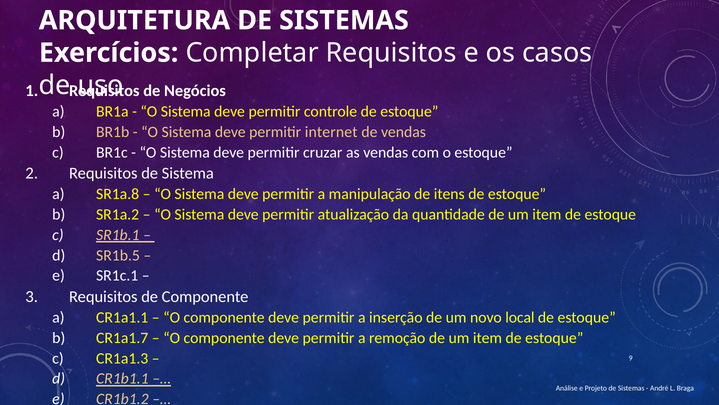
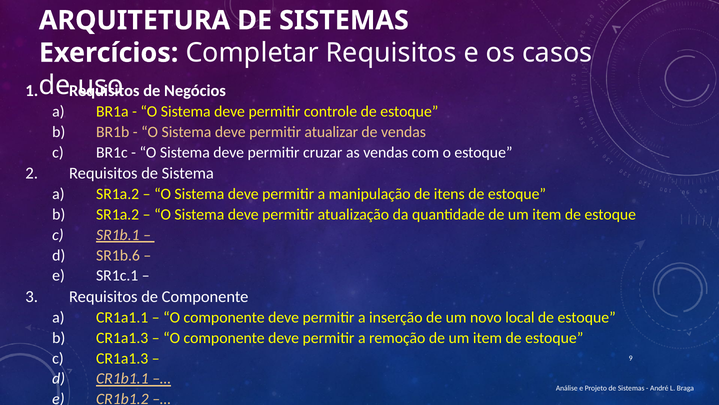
internet: internet -> atualizar (331, 132)
a SR1a.8: SR1a.8 -> SR1a.2 (118, 194)
SR1b.5: SR1b.5 -> SR1b.6 (118, 255)
CR1a1.7: CR1a1.7 -> CR1a1.3 (122, 337)
